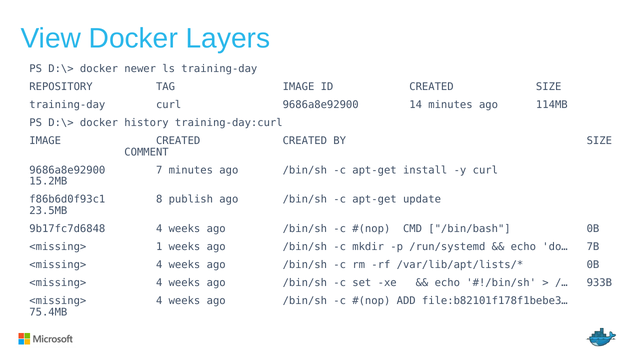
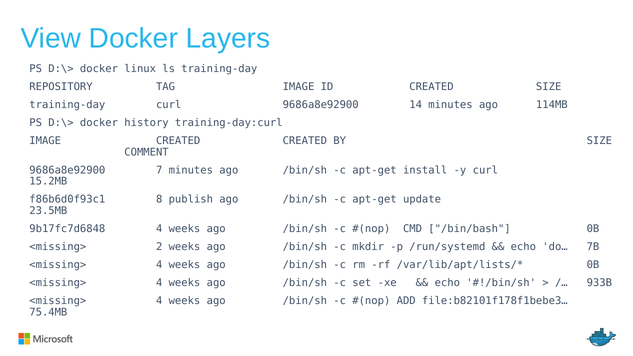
newer: newer -> linux (140, 69)
1: 1 -> 2 (159, 247)
